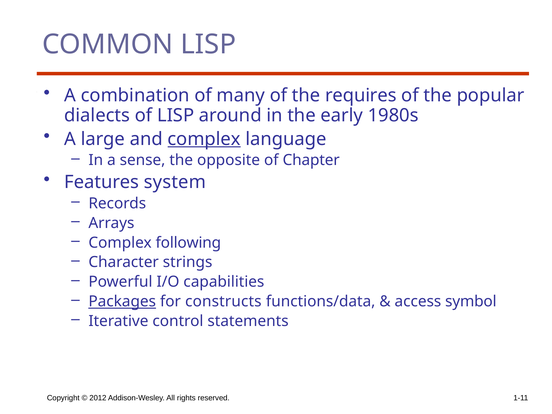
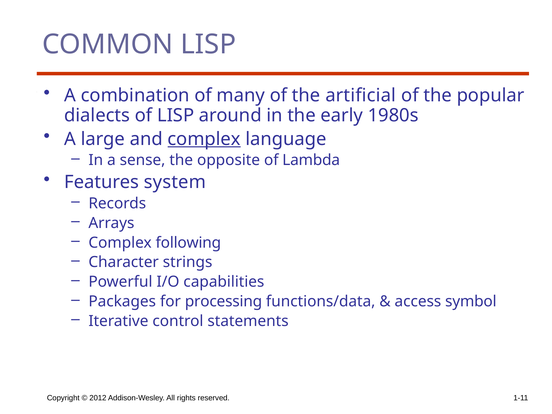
requires: requires -> artificial (361, 96)
Chapter: Chapter -> Lambda (311, 160)
Packages underline: present -> none (122, 302)
constructs: constructs -> processing (223, 302)
